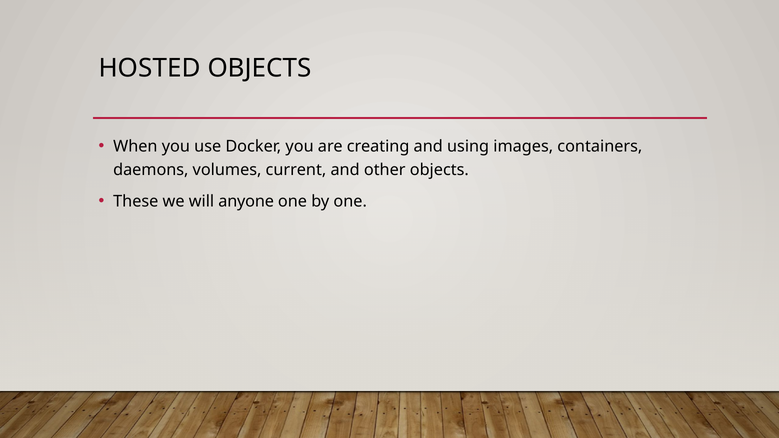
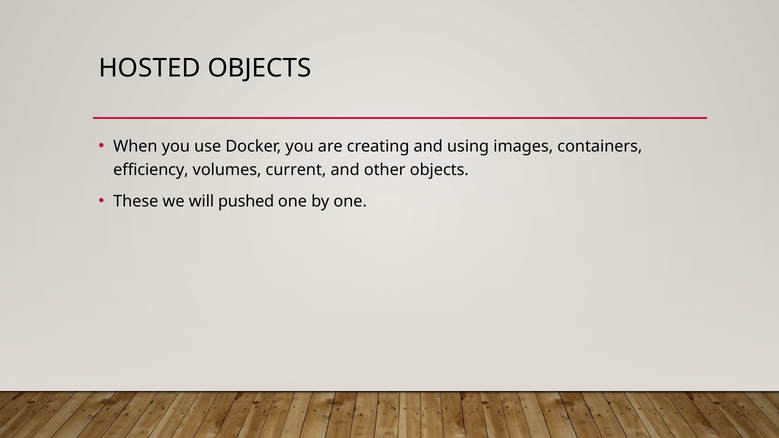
daemons: daemons -> efficiency (151, 170)
anyone: anyone -> pushed (246, 201)
